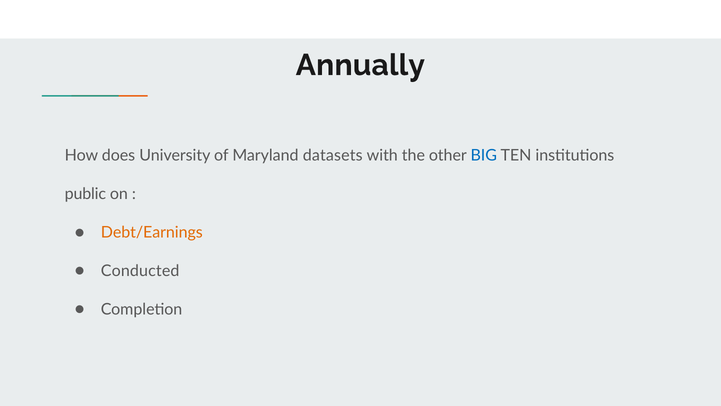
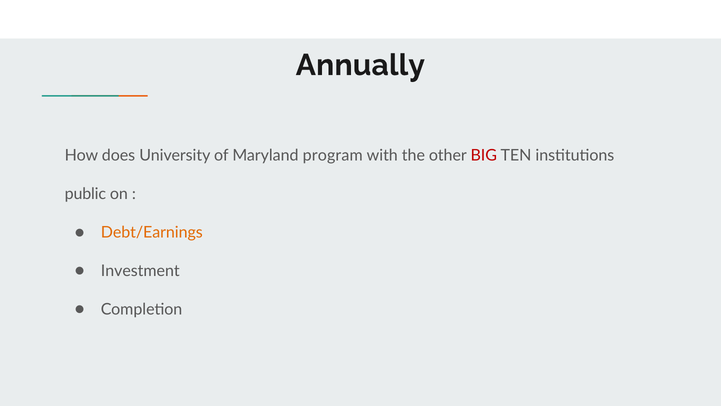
datasets: datasets -> program (333, 155)
BIG colour: blue -> red (484, 155)
Conducted: Conducted -> Investment (140, 271)
